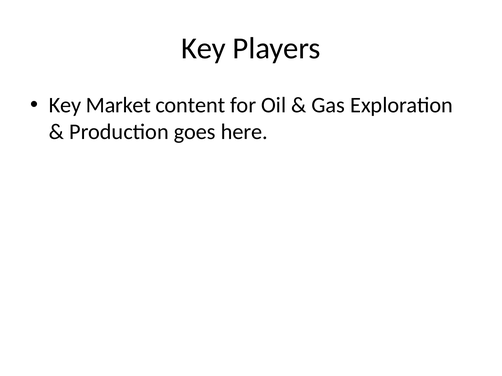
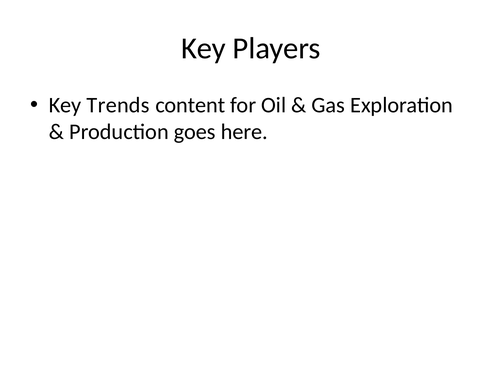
Market: Market -> Trends (118, 105)
